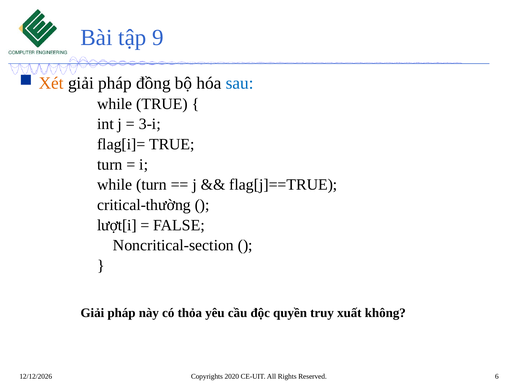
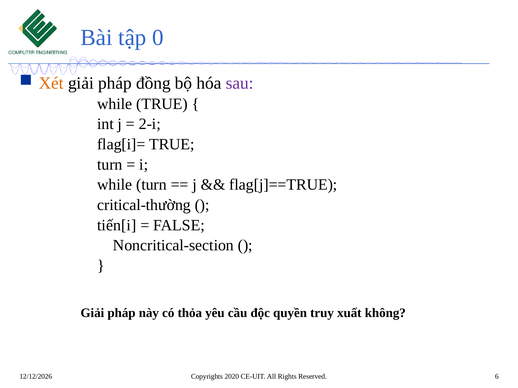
9: 9 -> 0 (158, 38)
sau colour: blue -> purple (240, 83)
3-i: 3-i -> 2-i (150, 124)
lượt[i: lượt[i -> tiến[i (117, 225)
